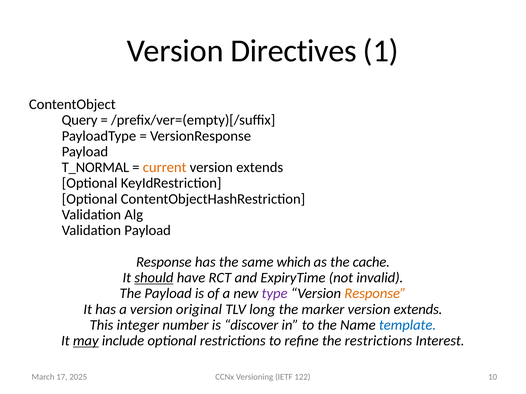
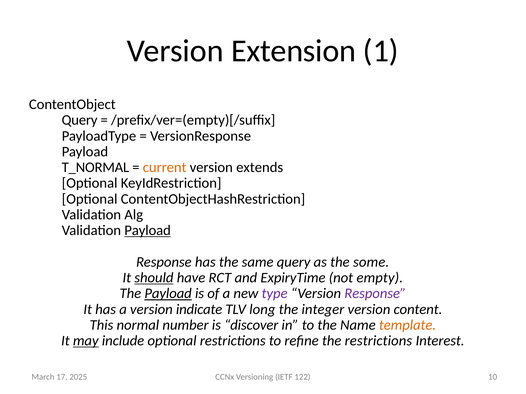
Directives: Directives -> Extension (293, 51)
Payload underline: none -> present (148, 231)
same which: which -> query (294, 262)
cache: cache -> some (371, 262)
invalid: invalid -> empty (380, 278)
Payload underline: none -> present (168, 294)
Response colour: orange -> purple (375, 294)
original: original -> indicate (199, 310)
marker: marker -> integer (323, 310)
extends: extends -> content (418, 310)
integer: integer -> normal (138, 325)
template colour: blue -> orange (407, 325)
